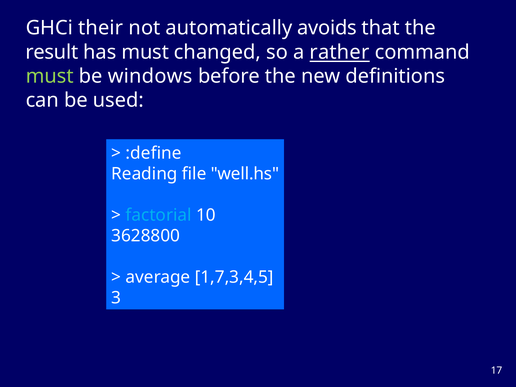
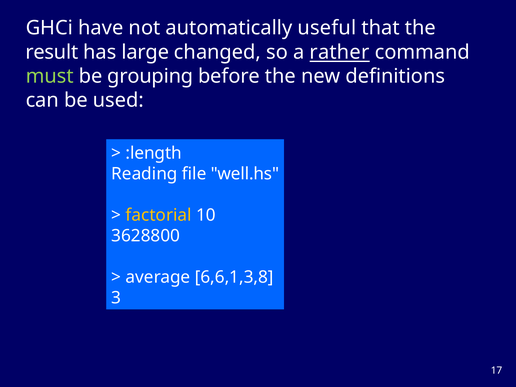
their: their -> have (101, 28)
avoids: avoids -> useful (327, 28)
has must: must -> large (145, 52)
windows: windows -> grouping (150, 76)
:define: :define -> :length (154, 153)
factorial colour: light blue -> yellow (159, 215)
1,7,3,4,5: 1,7,3,4,5 -> 6,6,1,3,8 (234, 277)
